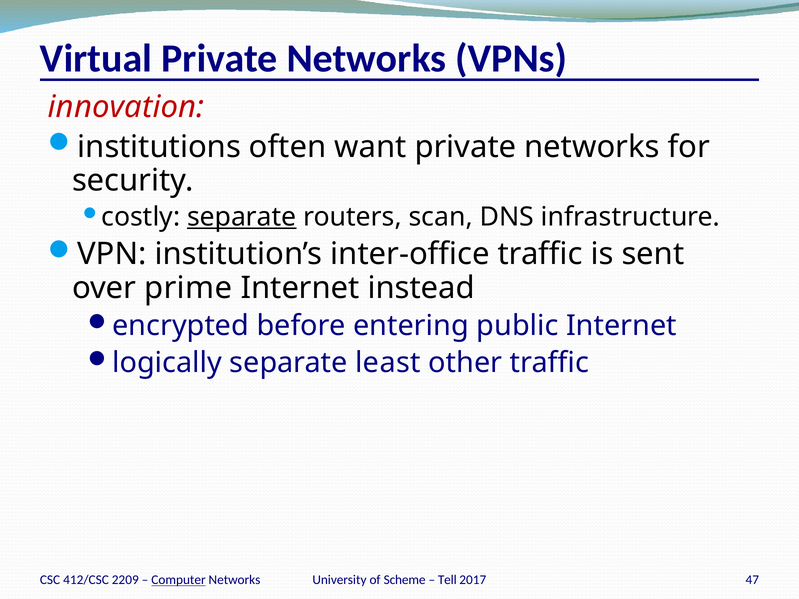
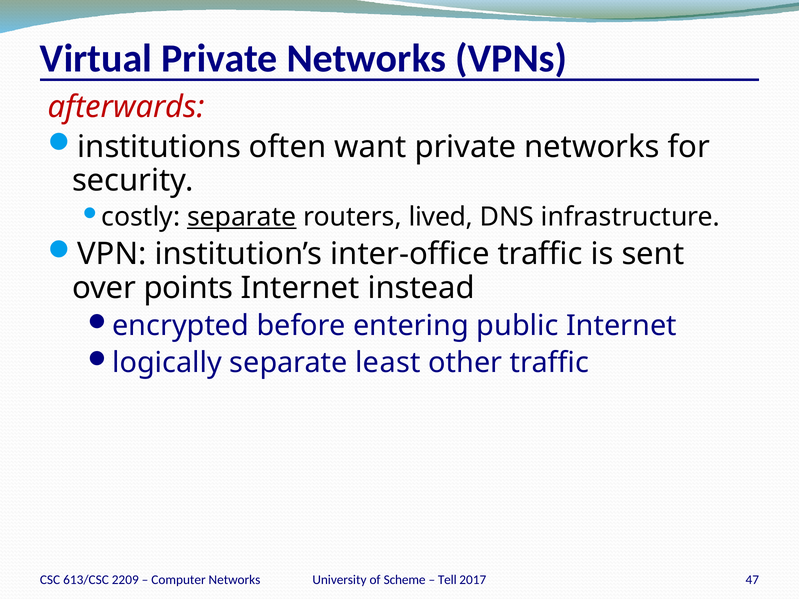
innovation: innovation -> afterwards (126, 107)
scan: scan -> lived (441, 217)
prime: prime -> points (189, 288)
412/CSC: 412/CSC -> 613/CSC (86, 580)
Computer underline: present -> none (178, 580)
